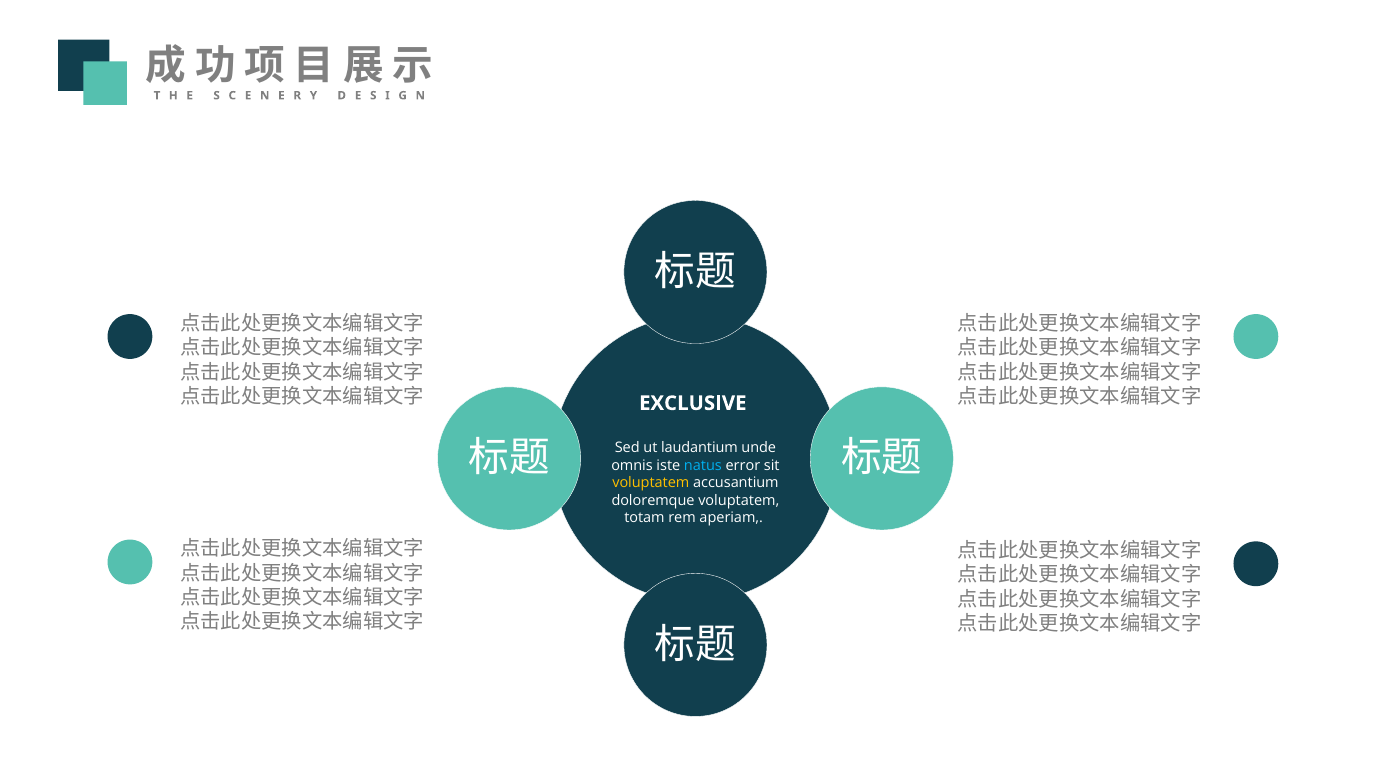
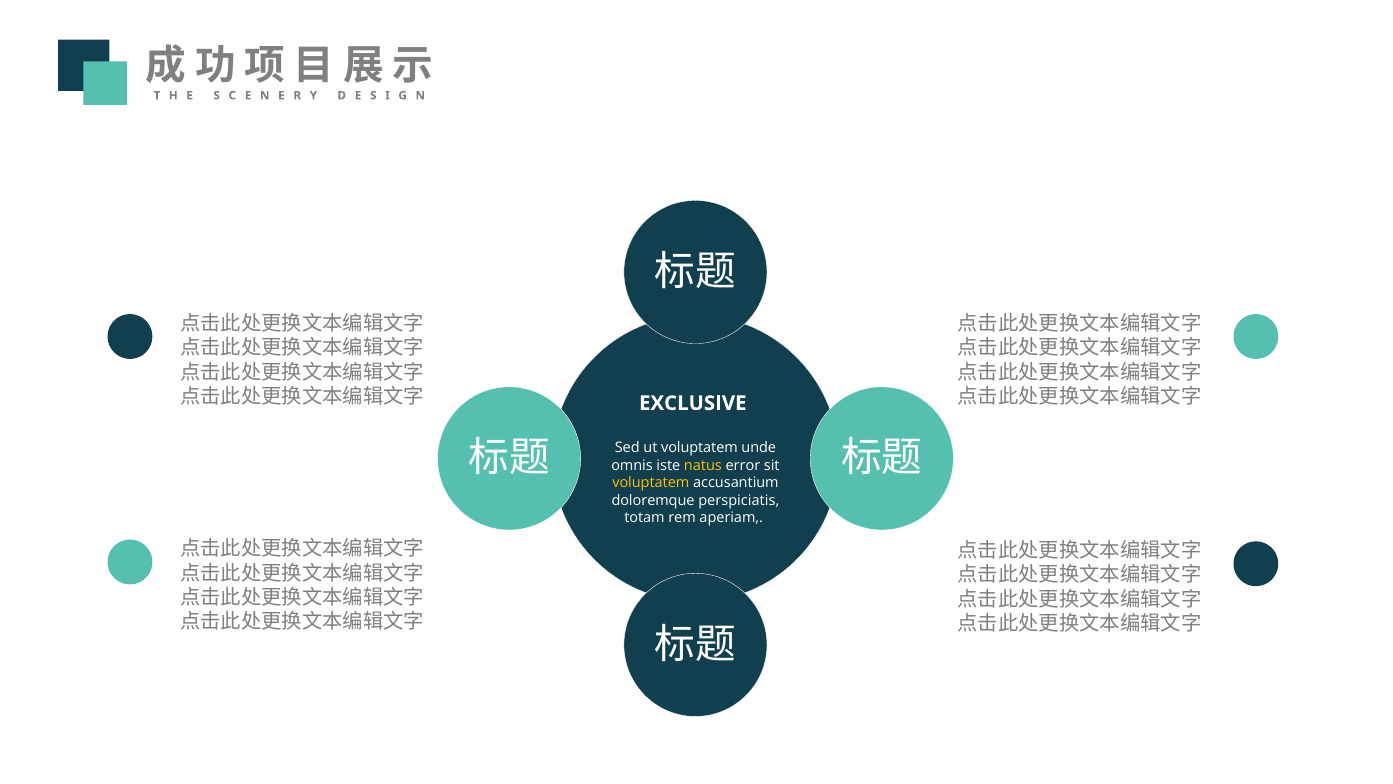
ut laudantium: laudantium -> voluptatem (699, 448)
natus colour: light blue -> yellow (703, 465)
doloremque voluptatem: voluptatem -> perspiciatis (739, 500)
